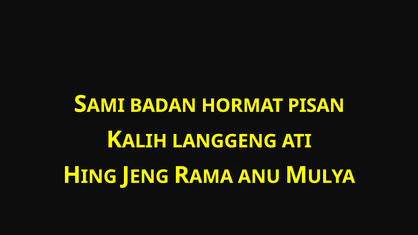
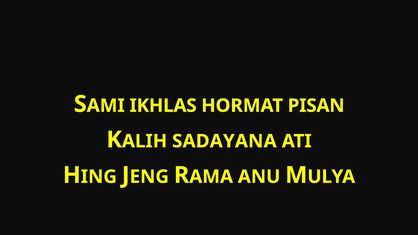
BADAN: BADAN -> IKHLAS (163, 106)
LANGGENG: LANGGENG -> SADAYANA (224, 141)
